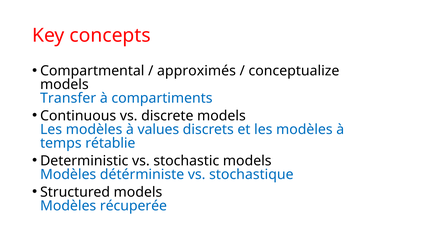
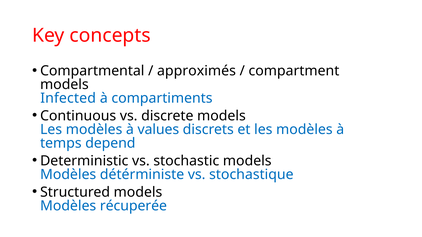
conceptualize: conceptualize -> compartment (294, 71)
Transfer: Transfer -> Infected (68, 98)
rétablie: rétablie -> depend (110, 143)
